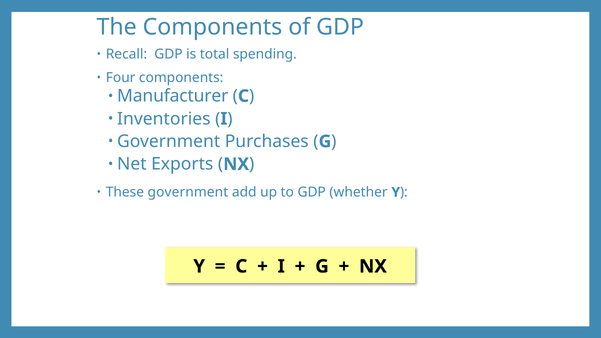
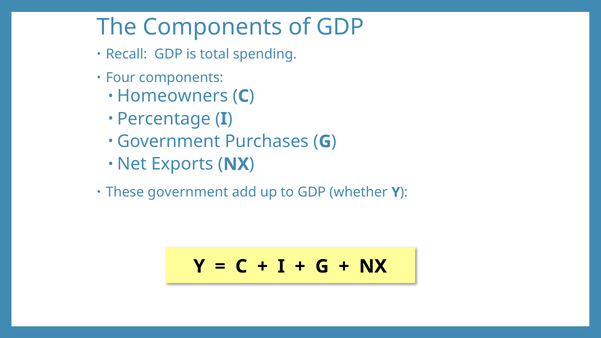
Manufacturer: Manufacturer -> Homeowners (173, 96)
Inventories: Inventories -> Percentage (164, 119)
